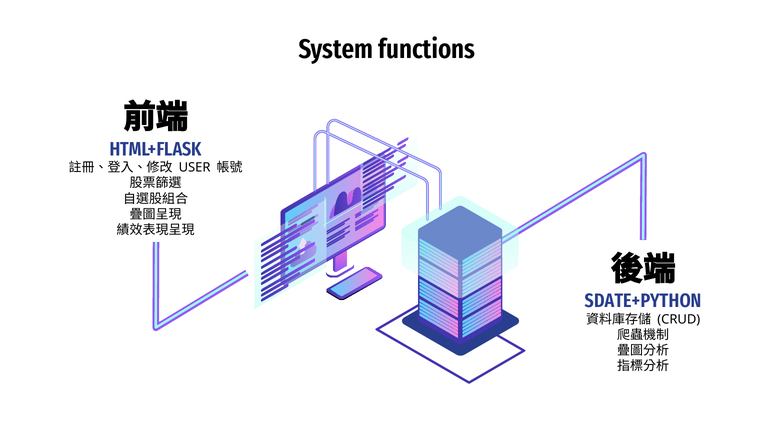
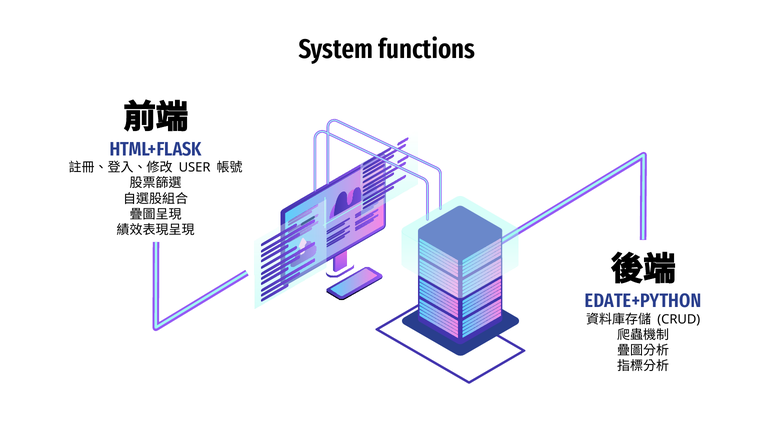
SDATE+PYTHON: SDATE+PYTHON -> EDATE+PYTHON (643, 301)
